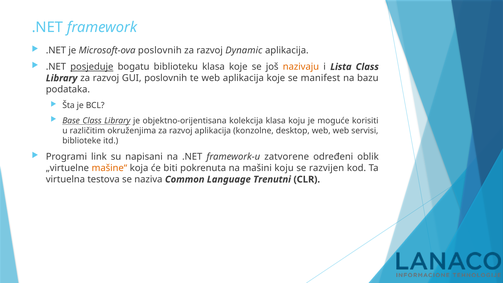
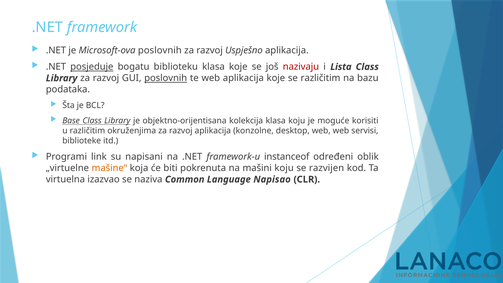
Dynamic: Dynamic -> Uspješno (244, 50)
nazivaju colour: orange -> red (301, 67)
poslovnih underline: none -> present (166, 78)
se manifest: manifest -> različitim (321, 78)
zatvorene: zatvorene -> instanceof (287, 157)
testova: testova -> izazvao (104, 179)
Trenutni: Trenutni -> Napisao (272, 179)
